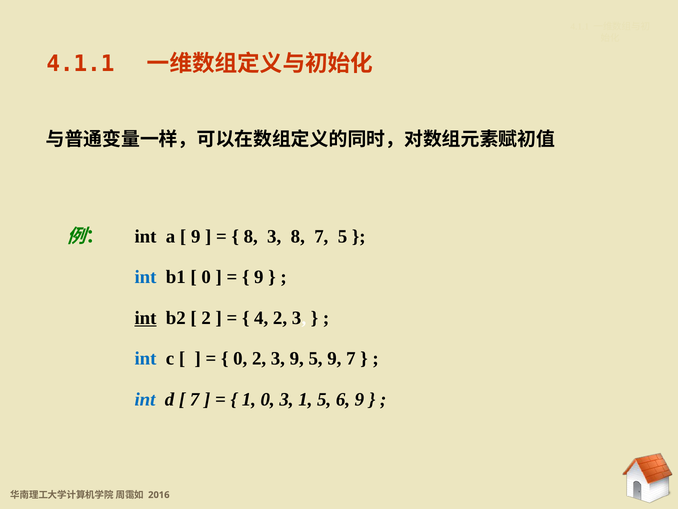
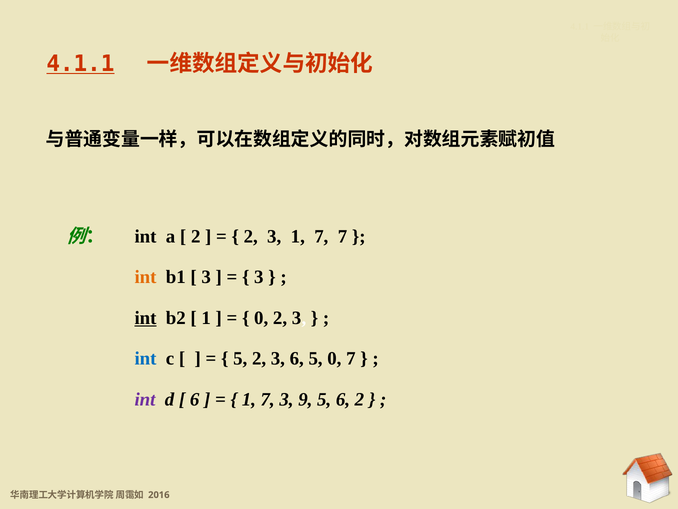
4.1.1 underline: none -> present (80, 64)
9: 9 -> 2 (196, 236)
8: 8 -> 2 (251, 236)
3 8: 8 -> 1 (298, 236)
7 5: 5 -> 7 (343, 236)
int colour: blue -> orange (145, 277)
0: 0 -> 3 (206, 277)
9: 9 -> 3 (259, 277)
2: 2 -> 1 (206, 318)
4: 4 -> 0 (261, 318)
0: 0 -> 5 (240, 358)
3 9: 9 -> 6 (297, 358)
5 9: 9 -> 0 (334, 358)
int colour: blue -> purple (145, 399)
7: 7 -> 6 (195, 399)
0: 0 -> 7 (268, 399)
3 1: 1 -> 9 (305, 399)
6 9: 9 -> 2 (359, 399)
